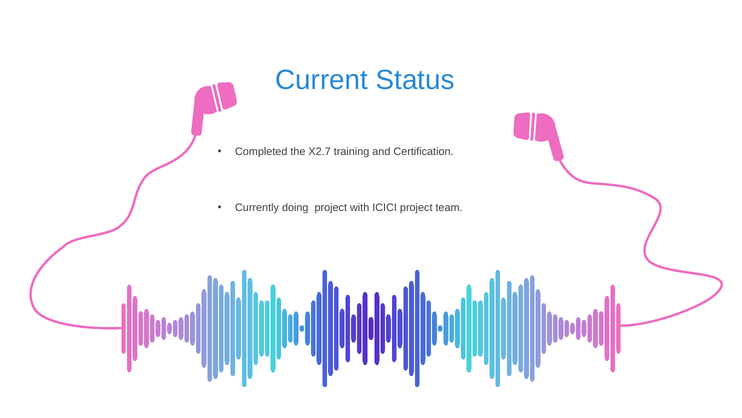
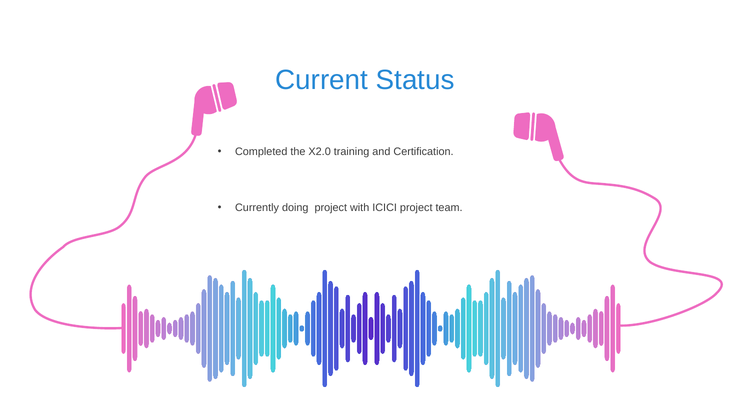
X2.7: X2.7 -> X2.0 (320, 151)
